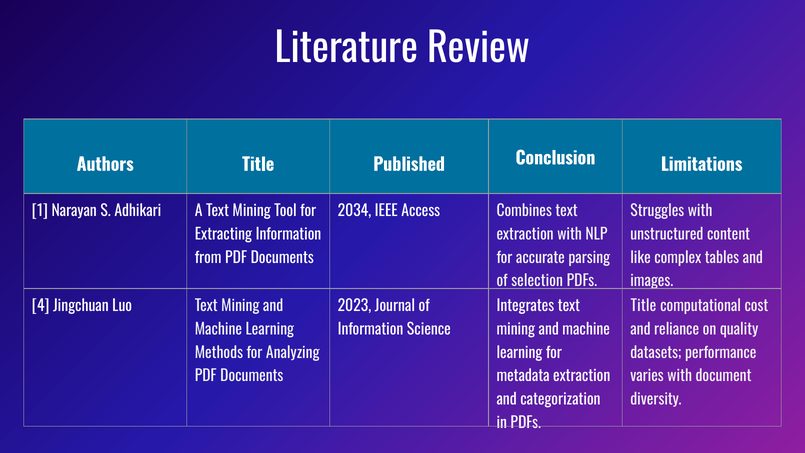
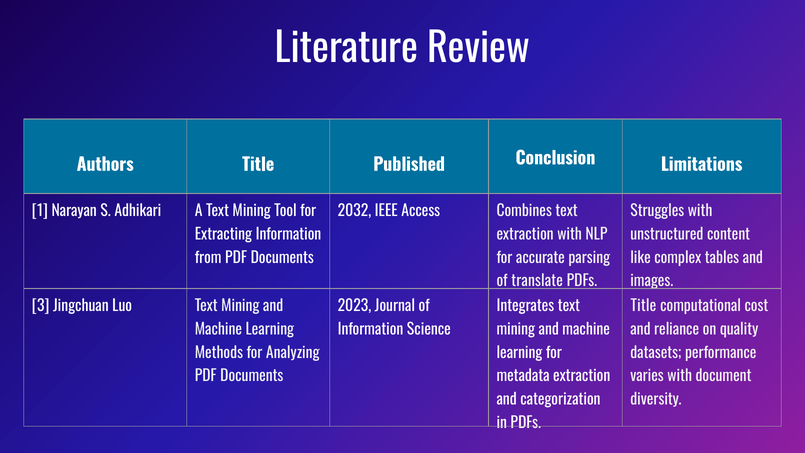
2034: 2034 -> 2032 (354, 211)
selection: selection -> translate (537, 281)
4: 4 -> 3 (41, 306)
